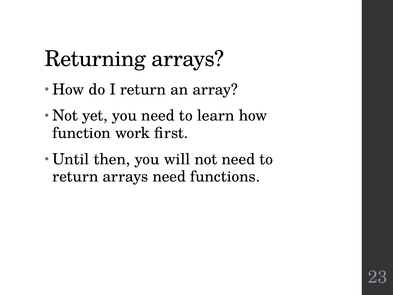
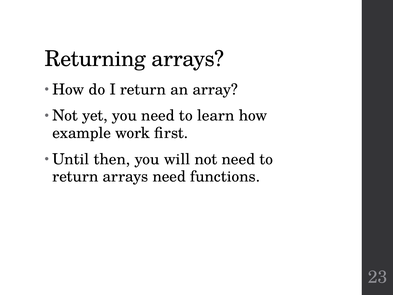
function: function -> example (82, 133)
